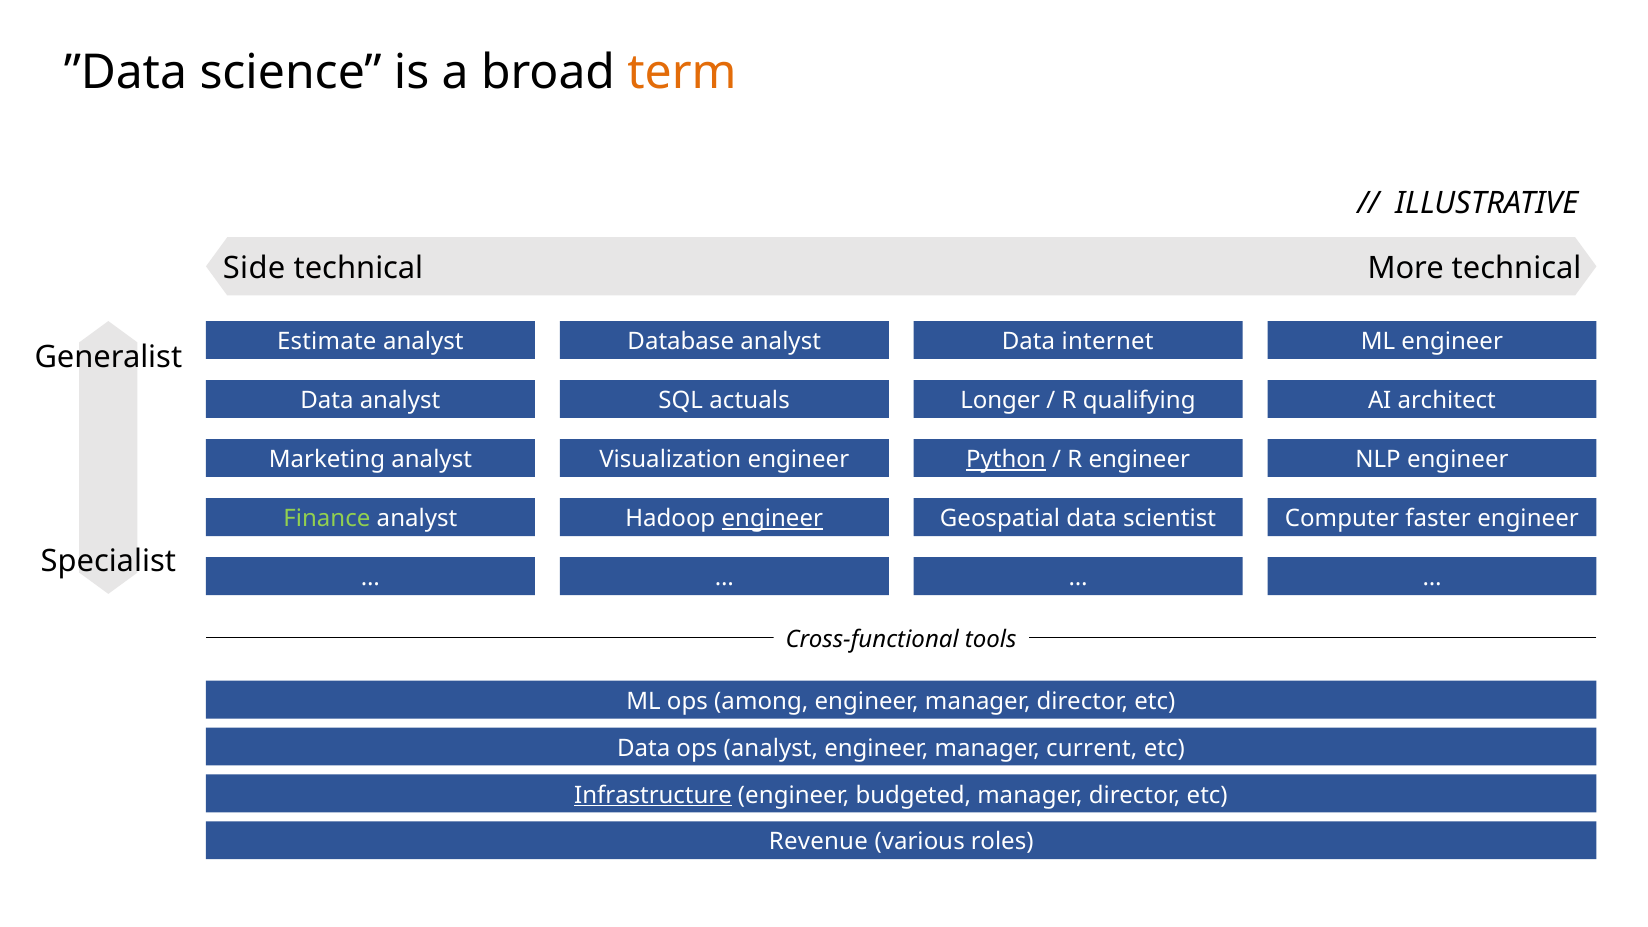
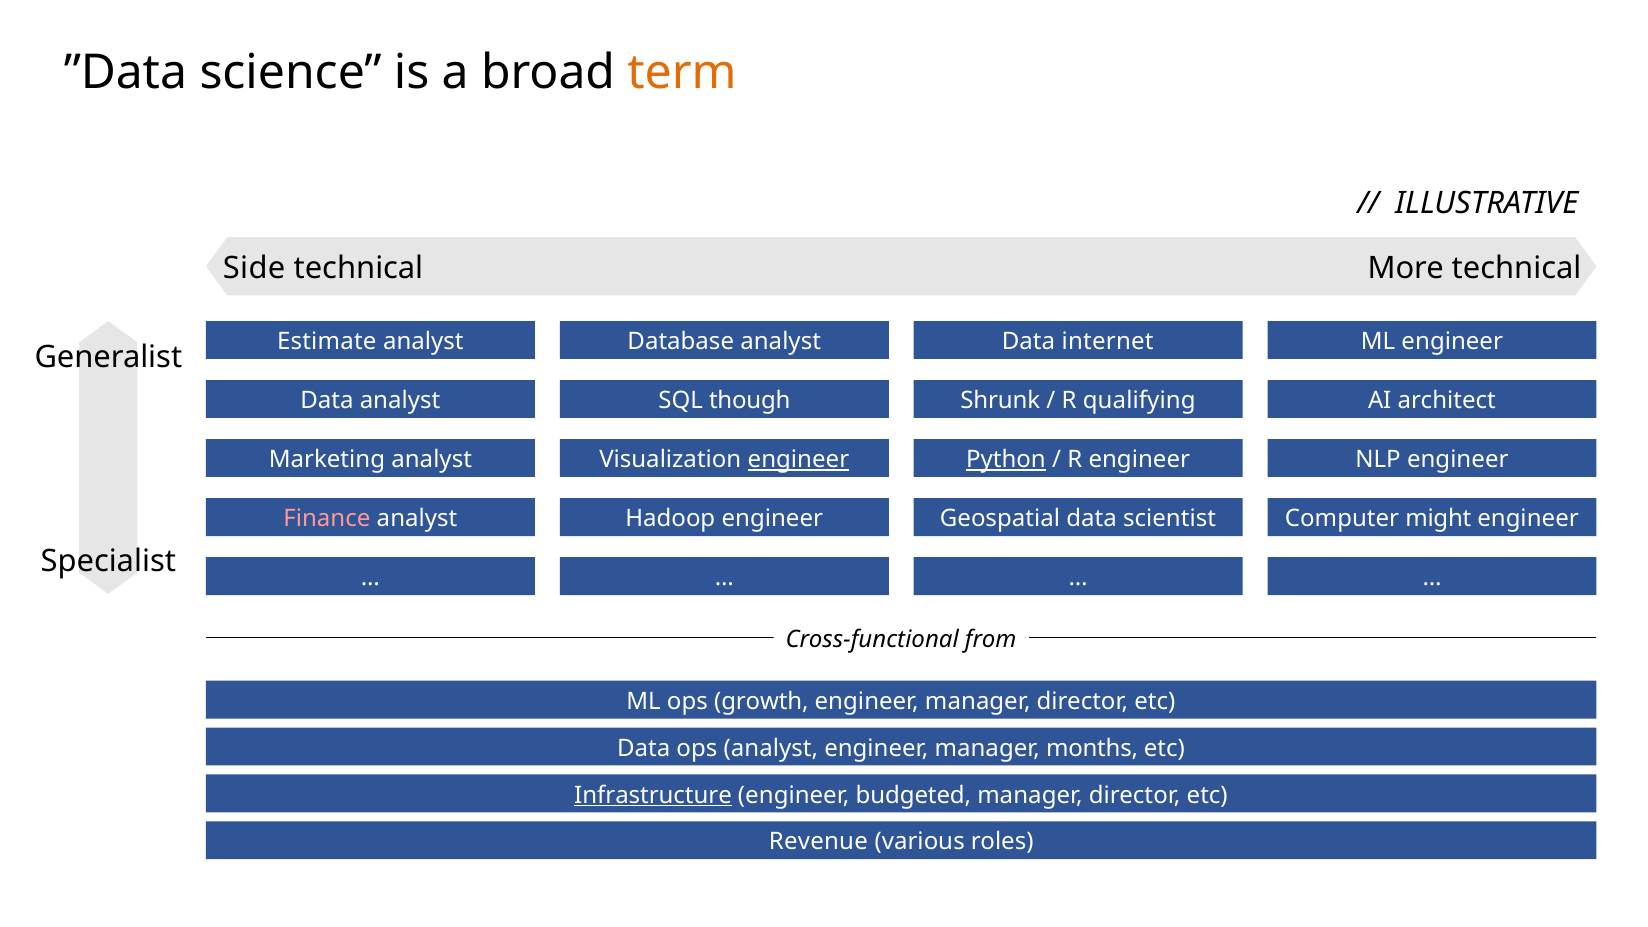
actuals: actuals -> though (750, 401)
Longer: Longer -> Shrunk (1000, 401)
engineer underline: none -> present (798, 460)
Finance colour: light green -> pink (327, 519)
engineer underline: present -> none (772, 519)
faster: faster -> might (1438, 519)
tools: tools -> from (991, 639)
among: among -> growth (761, 701)
current: current -> months (1092, 748)
